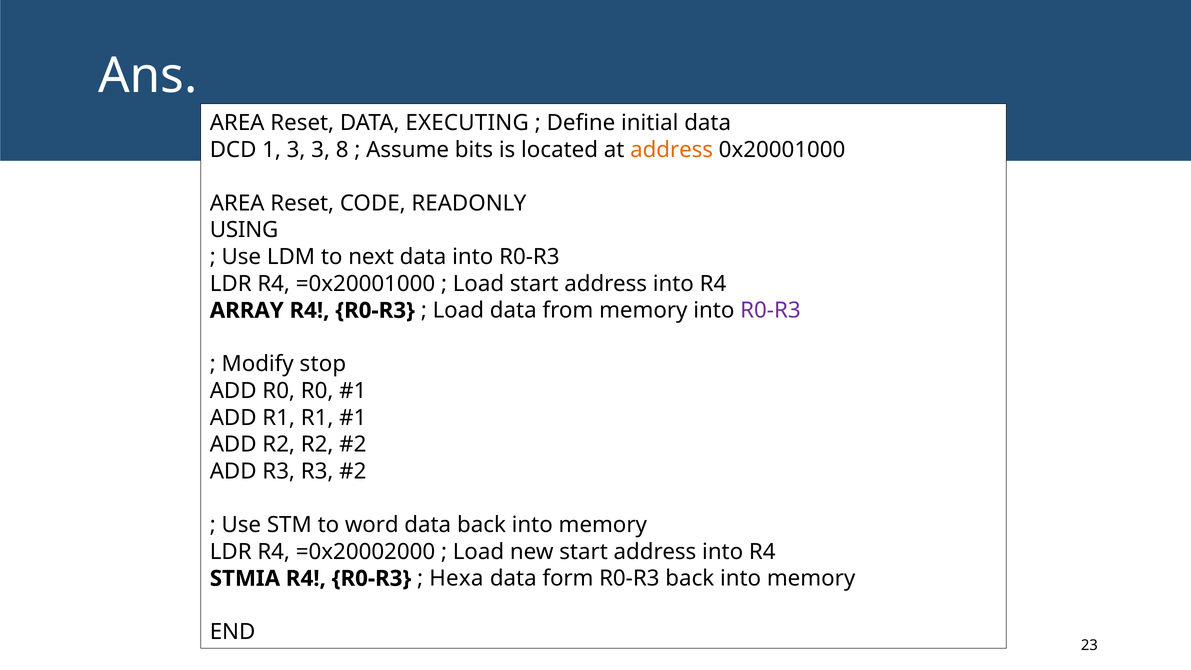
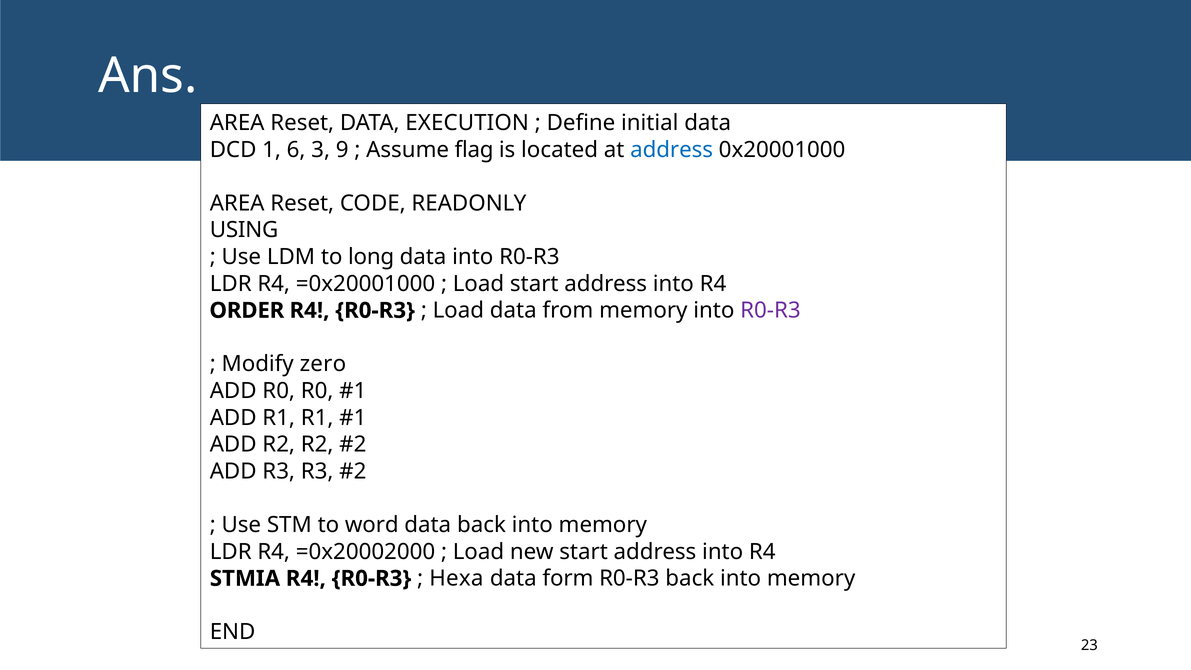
EXECUTING: EXECUTING -> EXECUTION (467, 123)
1 3: 3 -> 6 (296, 150)
8: 8 -> 9 (342, 150)
bits: bits -> flag (474, 150)
address colour: orange -> blue (672, 150)
next: next -> long (371, 257)
ARRAY: ARRAY -> ORDER (247, 310)
stop: stop -> zero (323, 364)
